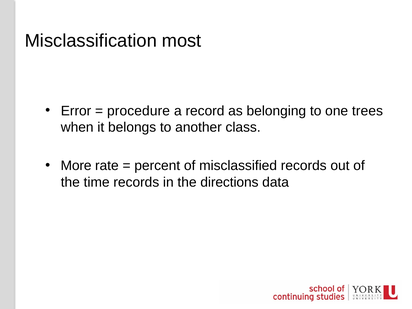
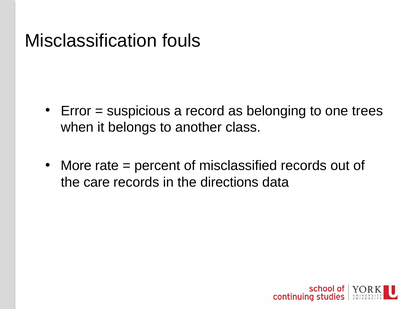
most: most -> fouls (181, 41)
procedure: procedure -> suspicious (139, 111)
time: time -> care (97, 182)
